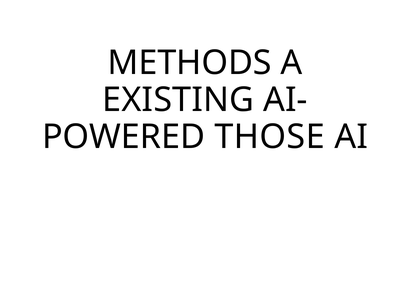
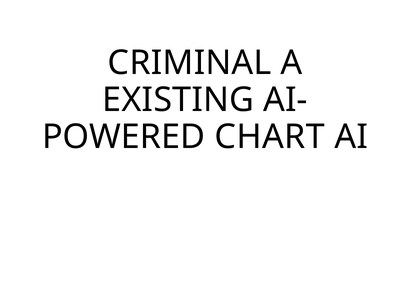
METHODS: METHODS -> CRIMINAL (190, 63)
THOSE: THOSE -> CHART (270, 137)
